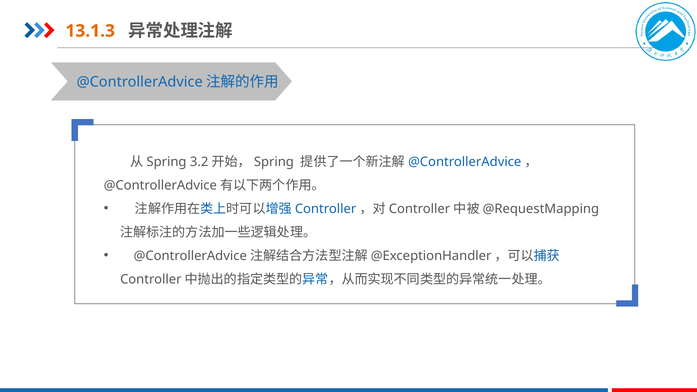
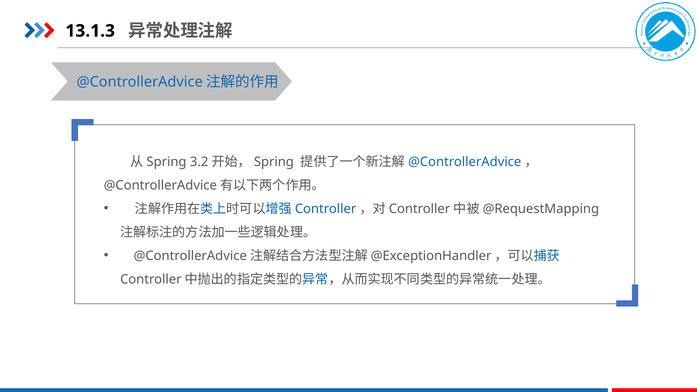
13.1.3 colour: orange -> black (90, 31)
